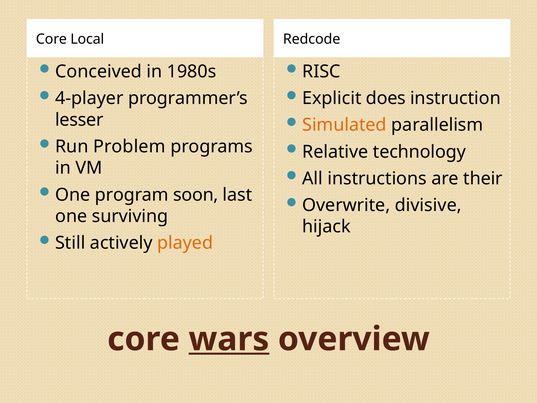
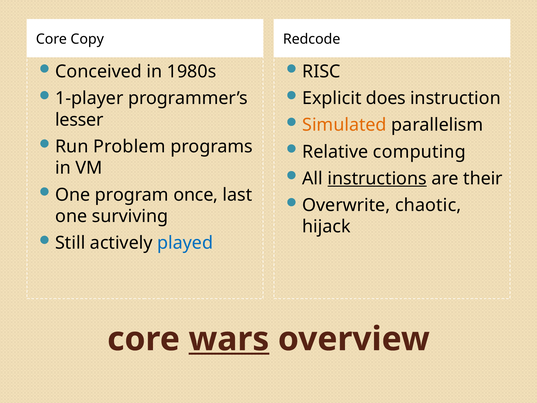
Local: Local -> Copy (87, 39)
4-player: 4-player -> 1-player (89, 98)
technology: technology -> computing (419, 152)
instructions underline: none -> present (377, 178)
soon: soon -> once (196, 195)
divisive: divisive -> chaotic (428, 205)
played colour: orange -> blue (185, 243)
